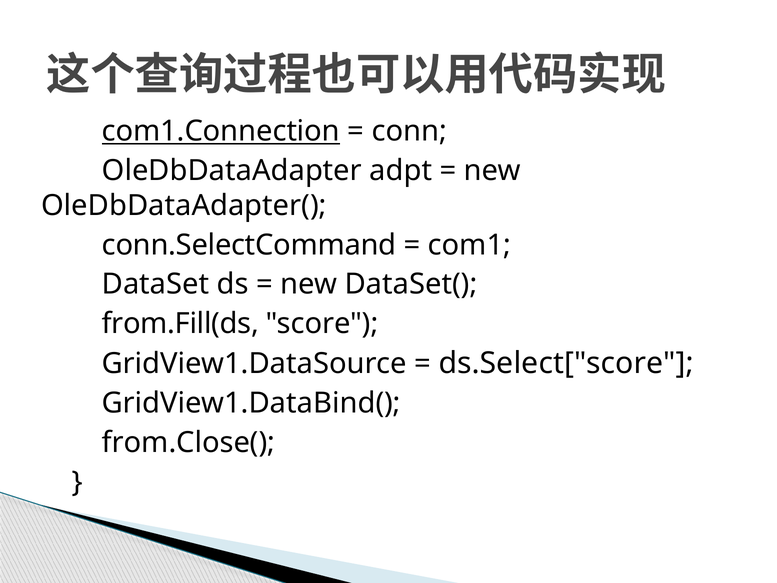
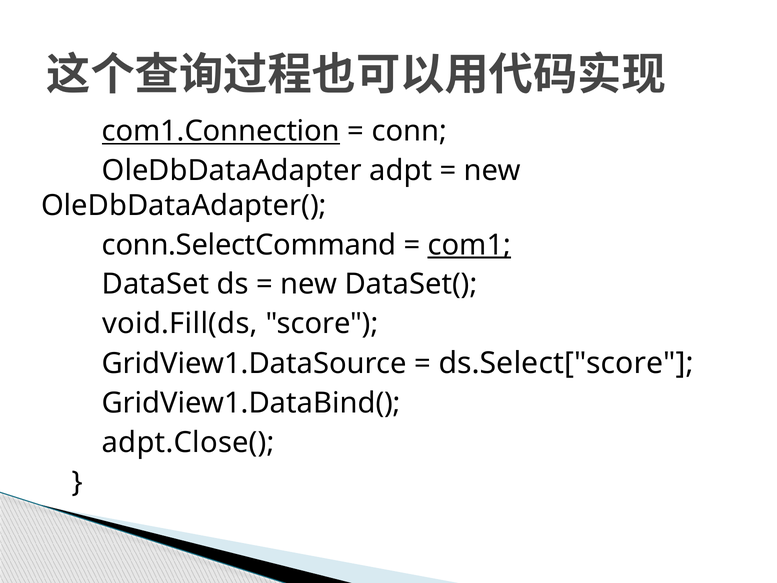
com1 underline: none -> present (469, 245)
from.Fill(ds: from.Fill(ds -> void.Fill(ds (180, 323)
from.Close(: from.Close( -> adpt.Close( (188, 443)
